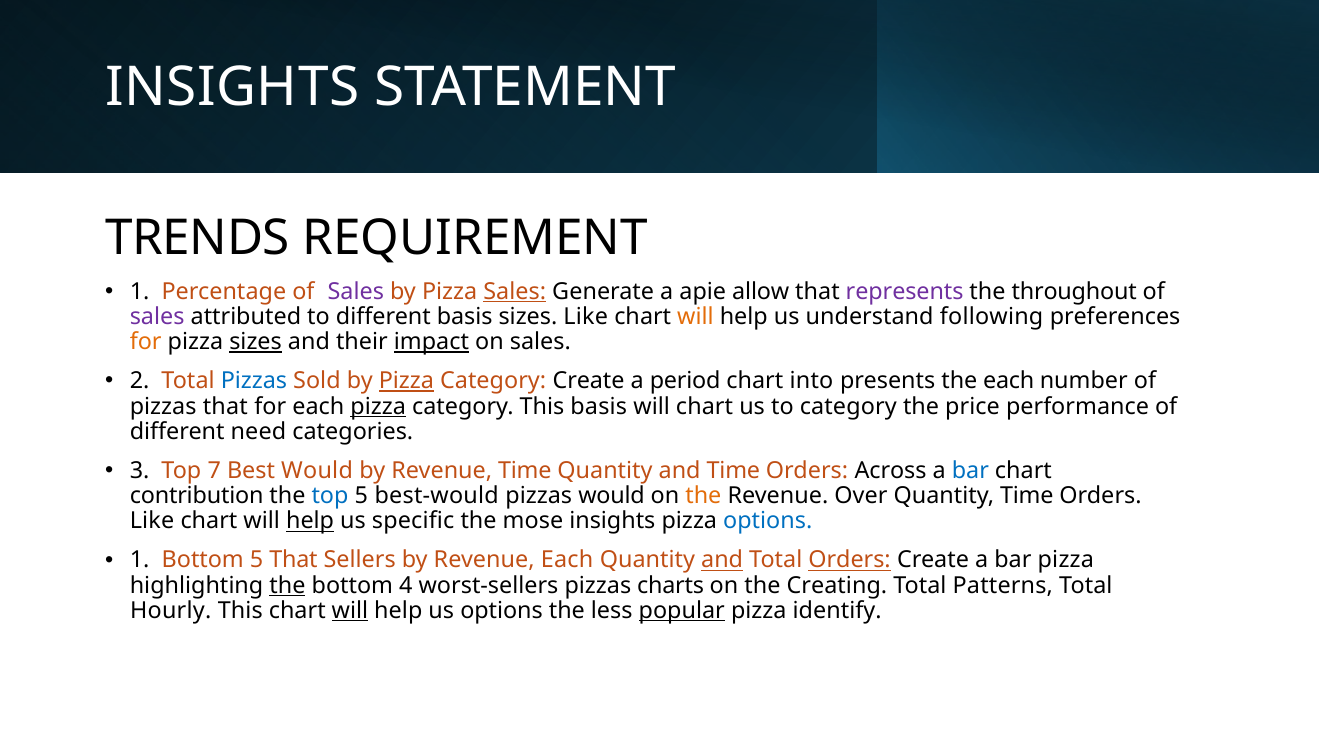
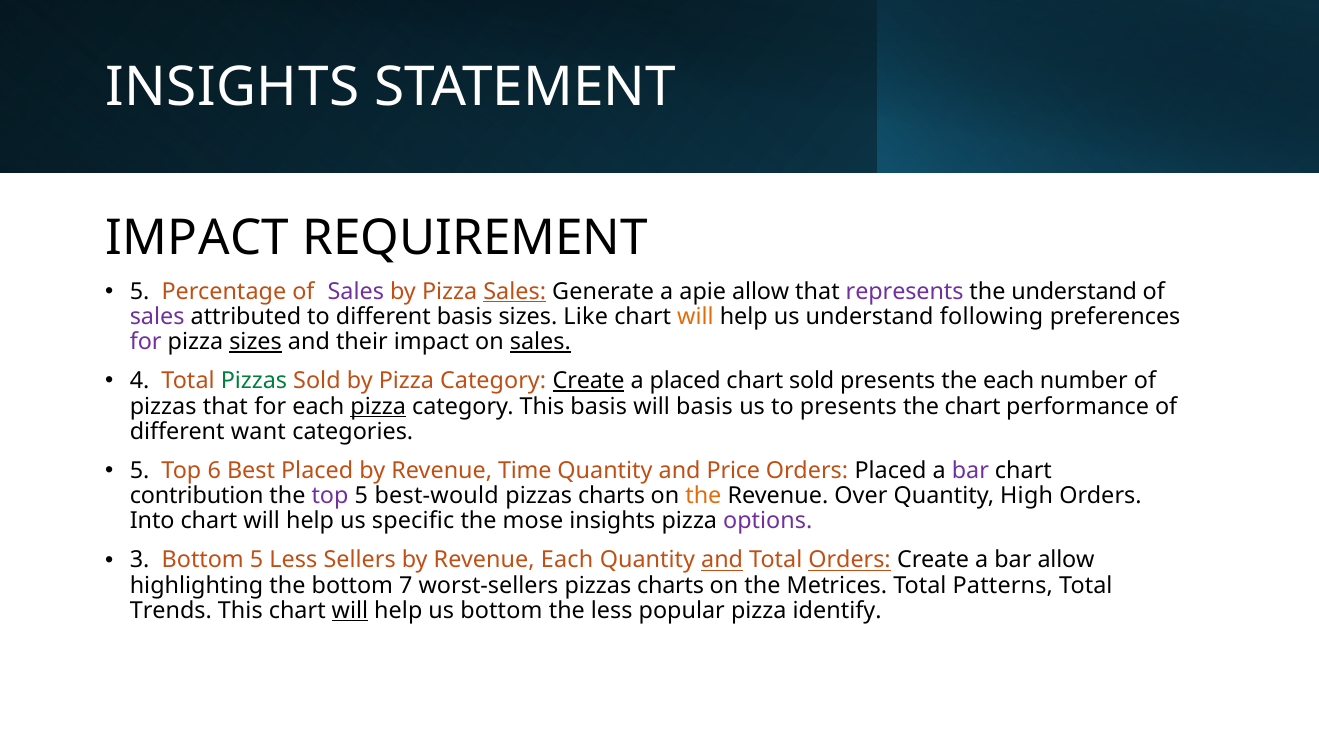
TRENDS: TRENDS -> IMPACT (197, 238)
1: 1 -> 5 (140, 291)
the throughout: throughout -> understand (1074, 291)
for colour: orange -> purple (146, 342)
impact underline: present -> none (431, 342)
sales underline: none -> present (540, 342)
2: 2 -> 4 (140, 381)
Pizzas colour: blue -> green (254, 381)
Pizza underline: present -> none (406, 381)
Create underline: none -> present (589, 381)
a period: period -> placed (685, 381)
chart into: into -> sold (812, 381)
will chart: chart -> basis (704, 406)
to category: category -> presents (848, 406)
the price: price -> chart (973, 406)
need: need -> want (258, 432)
3: 3 -> 5 (140, 471)
7: 7 -> 6 (214, 471)
Best Would: Would -> Placed (317, 471)
and Time: Time -> Price (733, 471)
Orders Across: Across -> Placed (891, 471)
bar colour: blue -> purple (970, 471)
top colour: blue -> purple (330, 496)
would: would -> charts (612, 496)
Quantity Time: Time -> High (1027, 496)
Like: Like -> Into (152, 521)
help underline: present -> none (310, 521)
options colour: blue -> purple (768, 521)
1: 1 -> 3 (140, 560)
5 That: That -> Less (293, 560)
bar pizza: pizza -> allow (1066, 560)
the underline: present -> none (287, 585)
4: 4 -> 7 (406, 585)
Creating: Creating -> Metrices (837, 585)
Hourly: Hourly -> Trends (171, 611)
us options: options -> bottom (501, 611)
popular underline: present -> none (682, 611)
